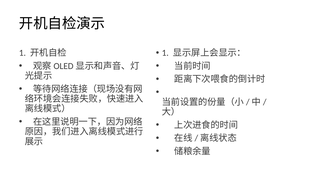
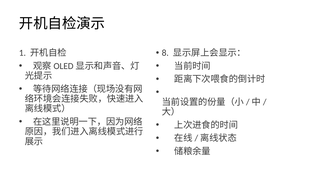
1: 1 -> 8 (165, 53)
